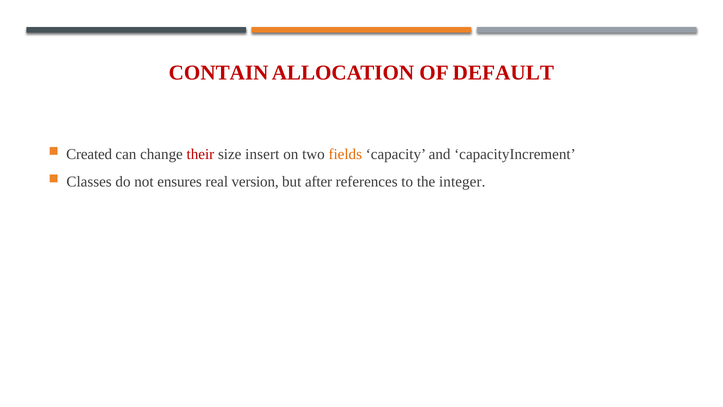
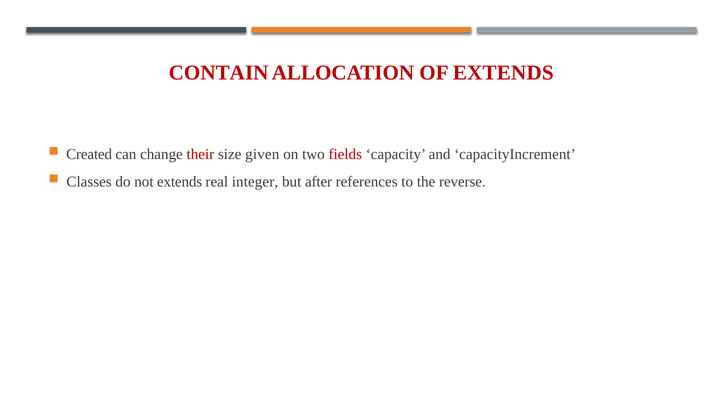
OF DEFAULT: DEFAULT -> EXTENDS (503, 73)
insert: insert -> given (262, 154)
fields colour: orange -> red (345, 154)
not ensures: ensures -> extends (180, 181)
version: version -> integer (255, 181)
integer: integer -> reverse (462, 181)
